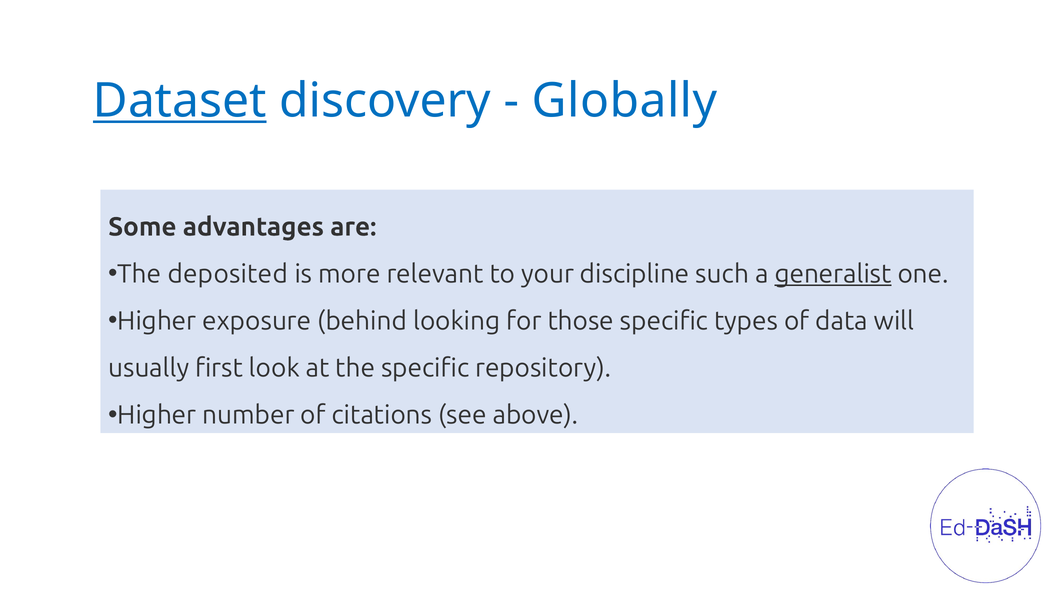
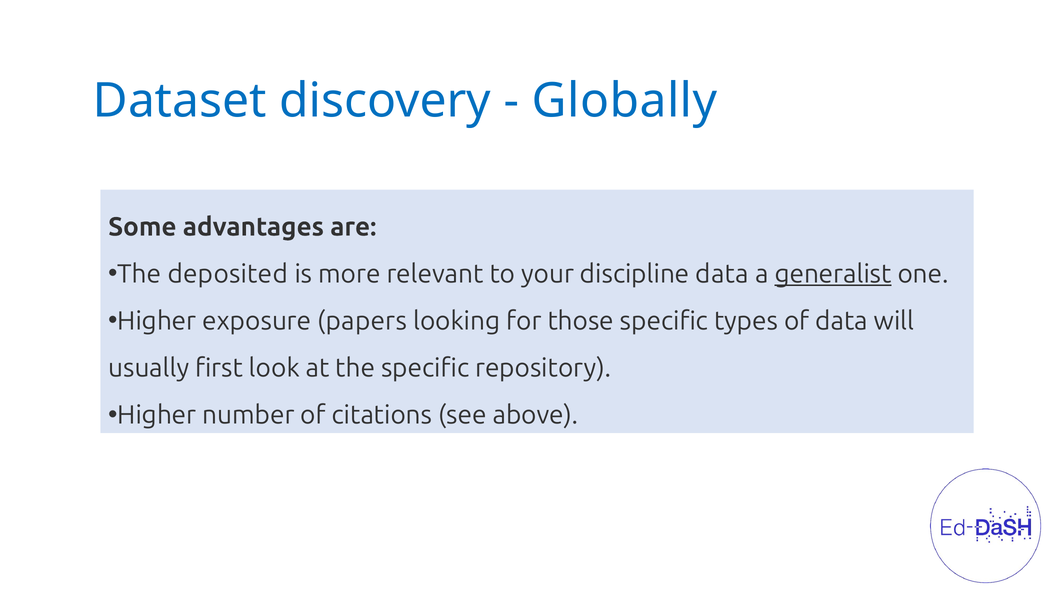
Dataset underline: present -> none (180, 101)
discipline such: such -> data (722, 274)
behind: behind -> papers (362, 321)
